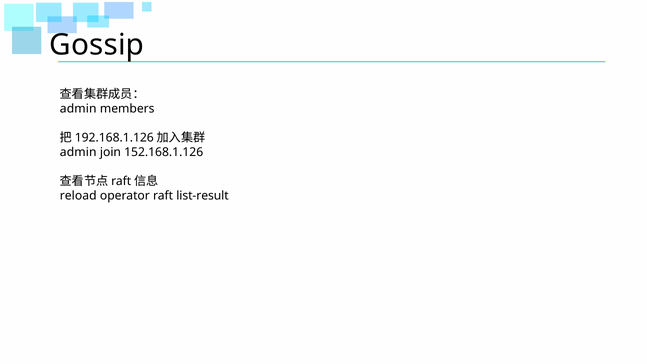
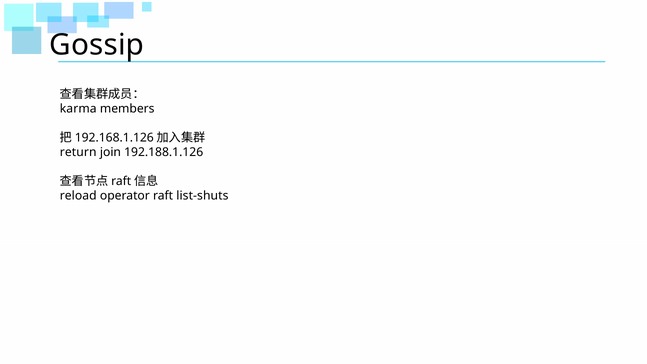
admin: admin -> karma (78, 109)
admin: admin -> return (78, 152)
152.168.1.126: 152.168.1.126 -> 192.188.1.126 (164, 152)
list-result: list-result -> list-shuts (202, 196)
